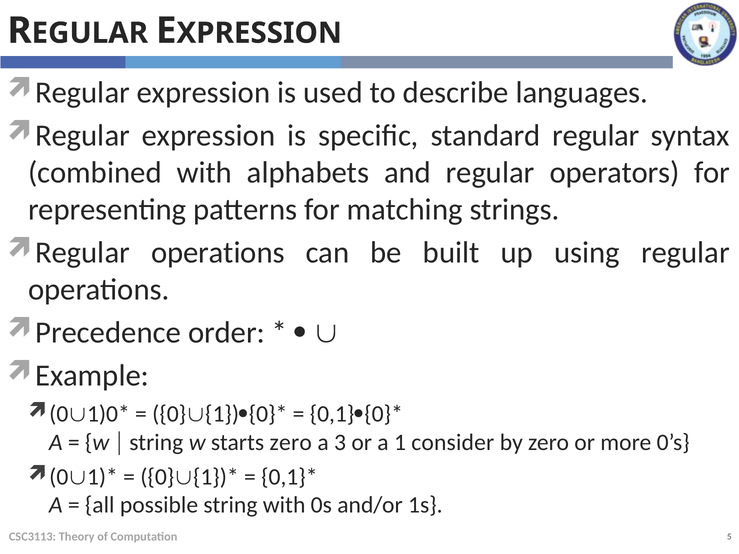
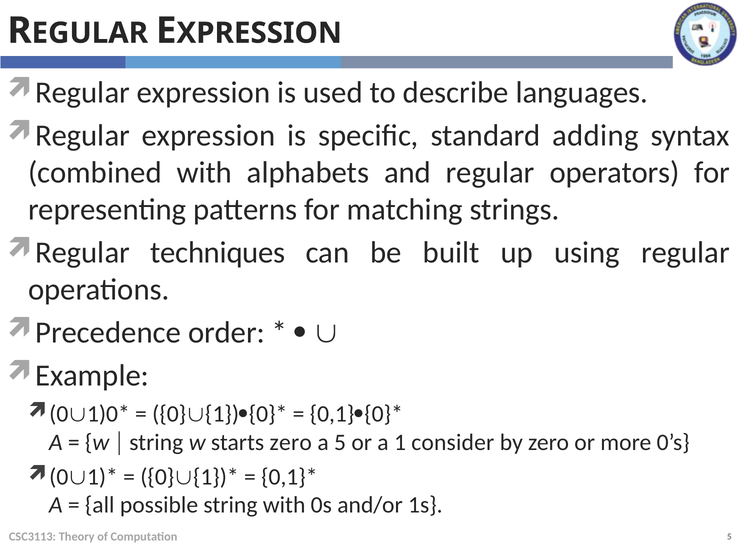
standard regular: regular -> adding (595, 136)
operations: operations -> techniques (218, 253)
a 3: 3 -> 5 (340, 443)
